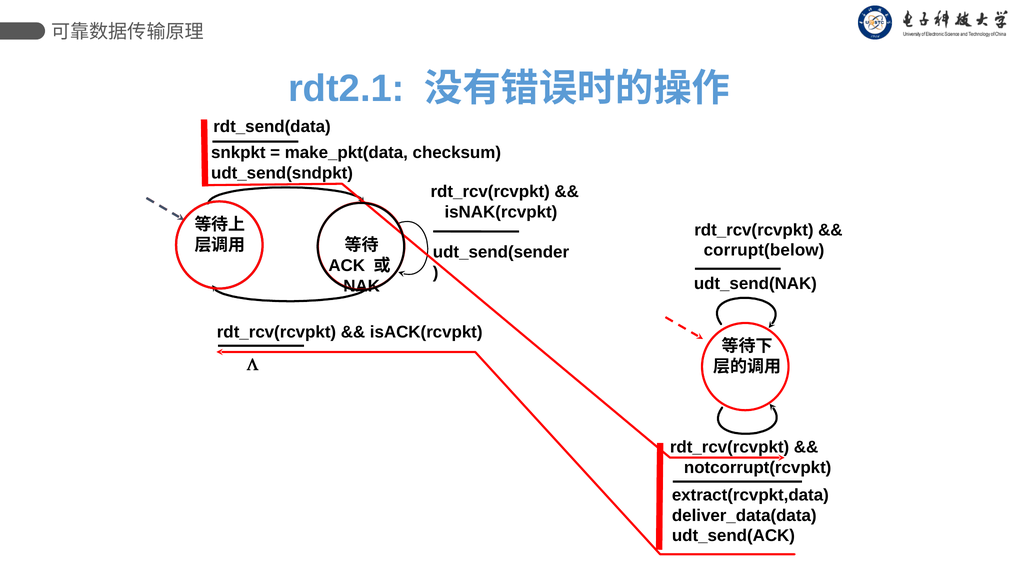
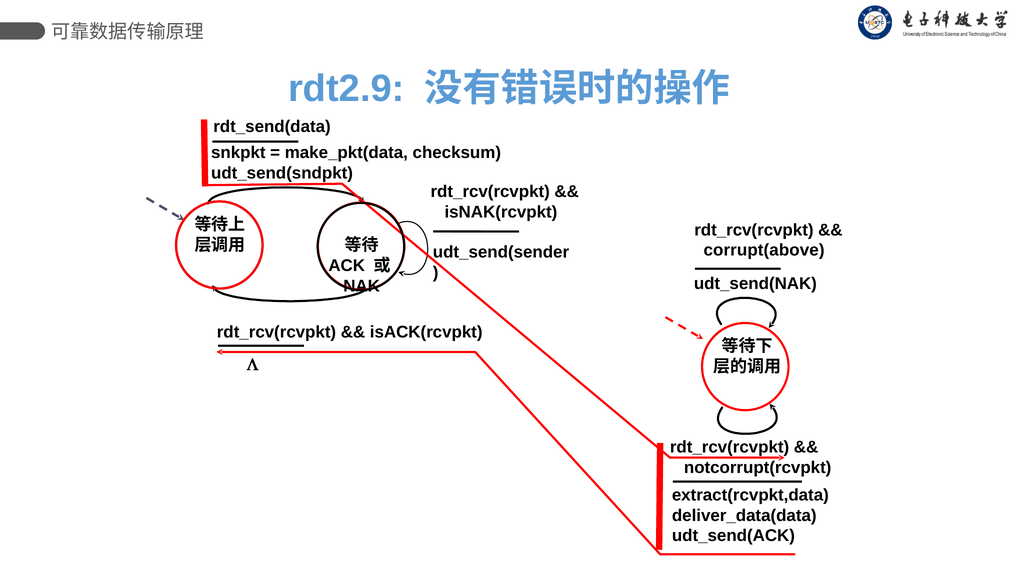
rdt2.1: rdt2.1 -> rdt2.9 (346, 89)
corrupt(below: corrupt(below -> corrupt(above (764, 250)
